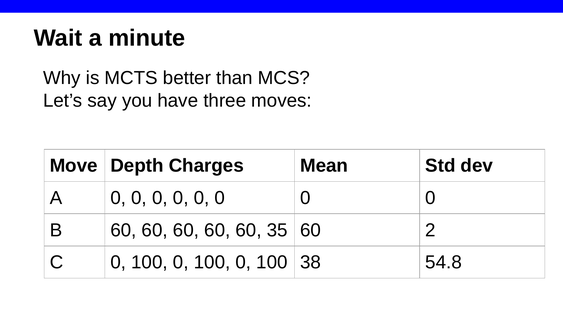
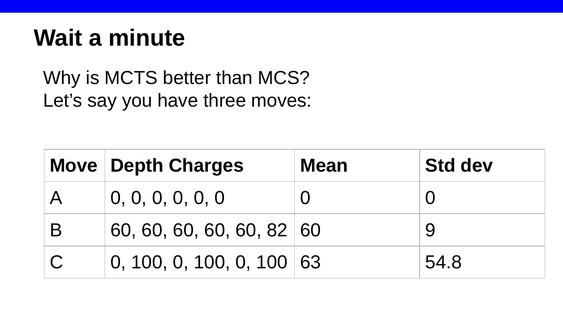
35: 35 -> 82 (277, 230)
2: 2 -> 9 (431, 230)
38: 38 -> 63 (311, 262)
